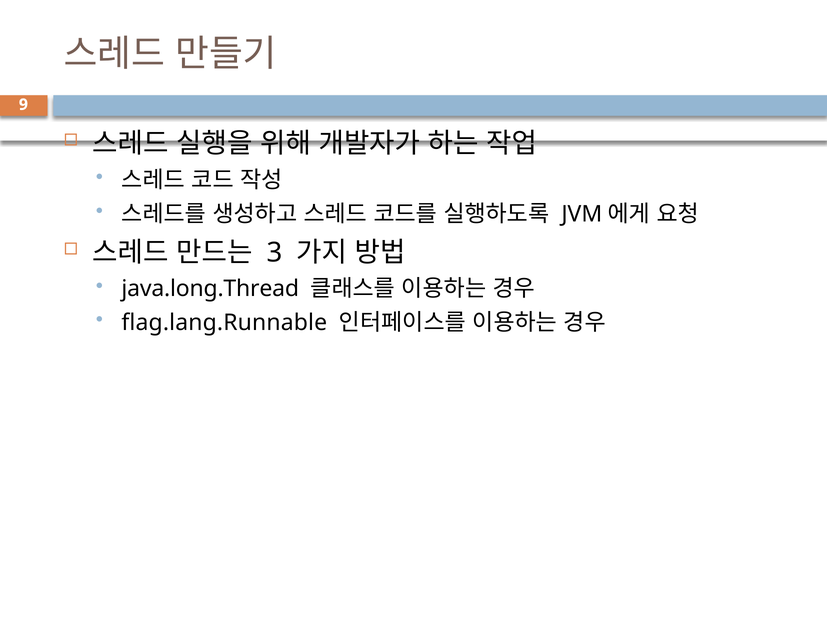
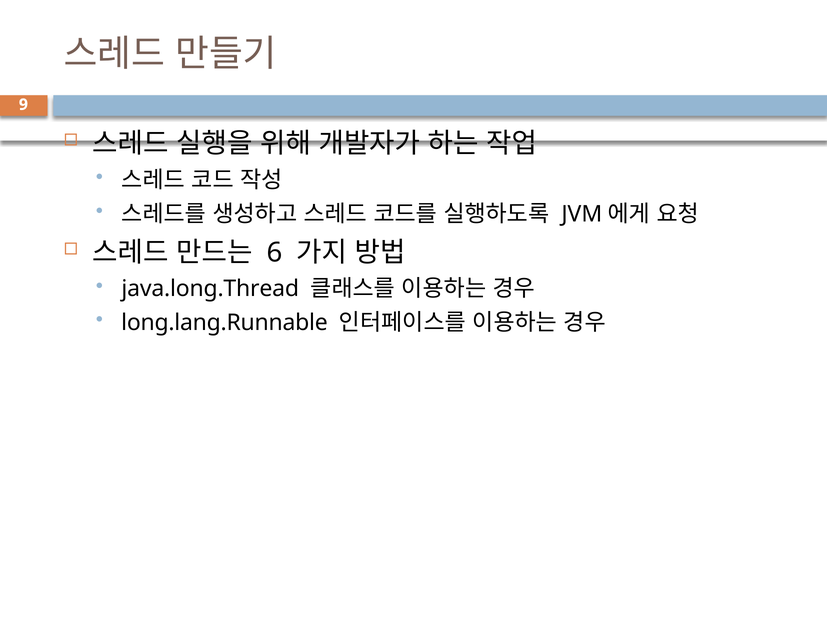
3: 3 -> 6 (275, 253)
flag.lang.Runnable: flag.lang.Runnable -> long.lang.Runnable (224, 323)
